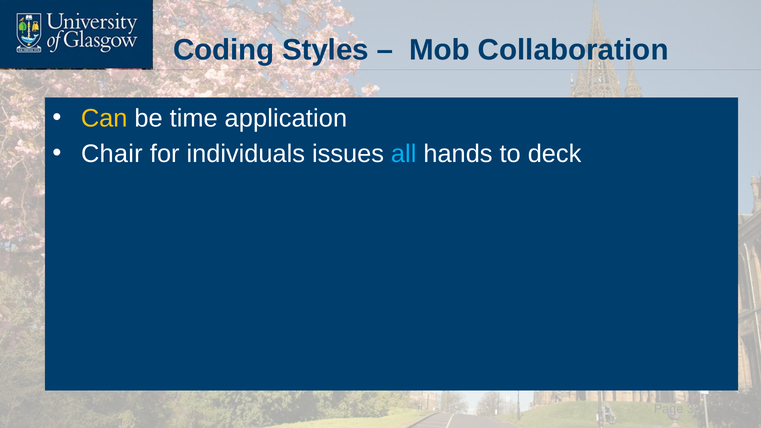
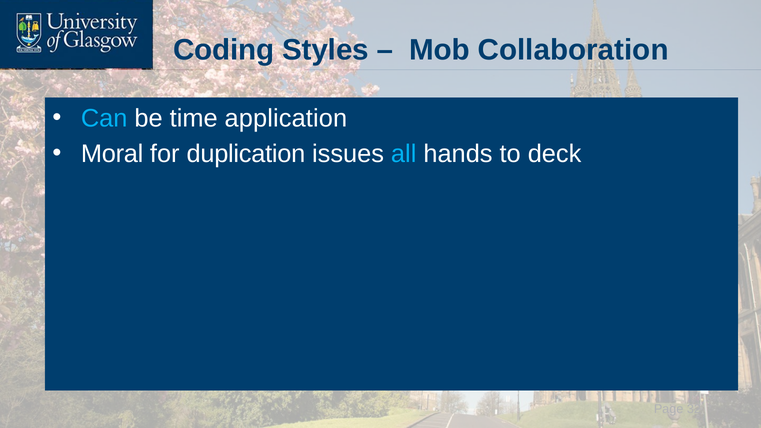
Can colour: yellow -> light blue (104, 118)
Chair: Chair -> Moral (112, 154)
individuals: individuals -> duplication (246, 154)
